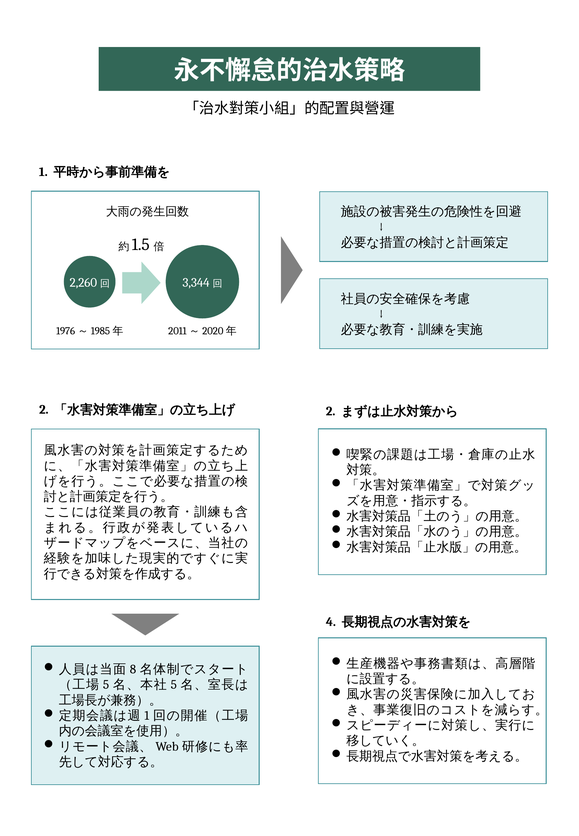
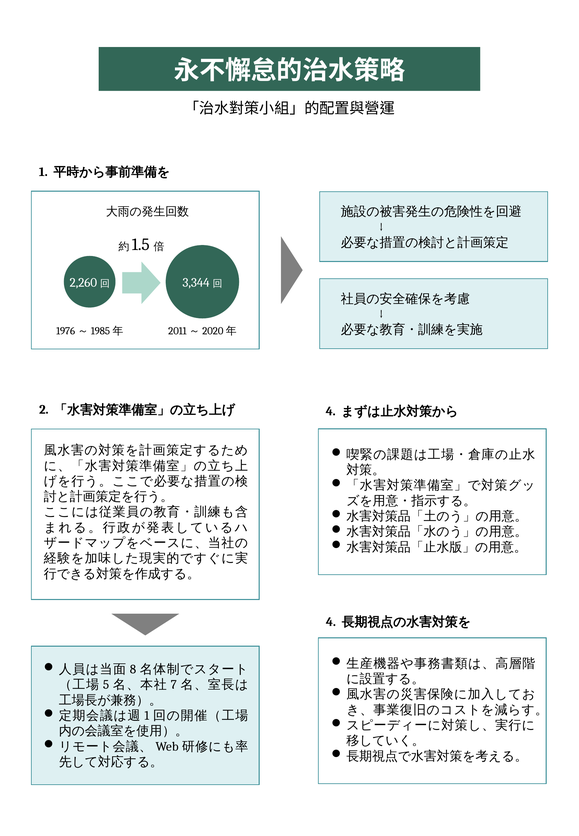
2: 2 -> 4 (331, 411)
5: 5 -> 7 (174, 685)
